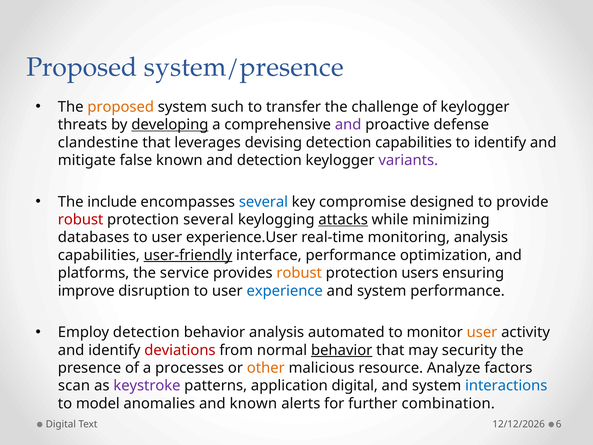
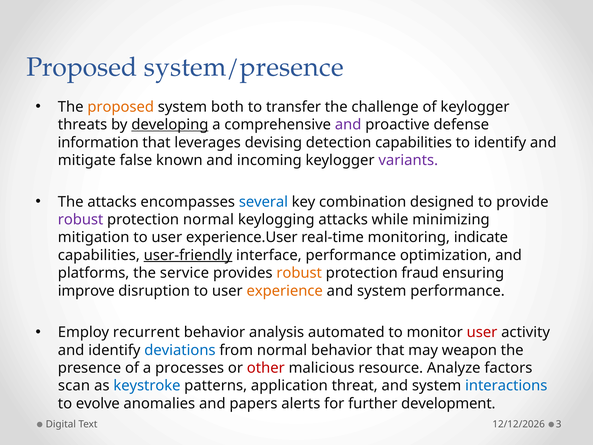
such: such -> both (227, 107)
clandestine: clandestine -> information (98, 142)
and detection: detection -> incoming (269, 160)
The include: include -> attacks (112, 202)
compromise: compromise -> combination (363, 202)
robust colour: red -> purple (81, 219)
protection several: several -> normal (208, 219)
attacks underline: present -> none (343, 219)
databases: databases -> mitigation (94, 237)
monitoring analysis: analysis -> indicate (481, 237)
users: users -> fraud (420, 273)
experience colour: blue -> orange (285, 291)
Employ detection: detection -> recurrent (146, 332)
user colour: orange -> red (482, 332)
deviations colour: red -> blue (180, 350)
behavior underline: present -> none (342, 350)
security: security -> weapon (469, 350)
other colour: orange -> red (266, 368)
keystroke colour: purple -> blue (147, 386)
application digital: digital -> threat (355, 386)
model: model -> evolve (98, 403)
and known: known -> papers (253, 403)
combination: combination -> development (448, 403)
6: 6 -> 3 (559, 424)
